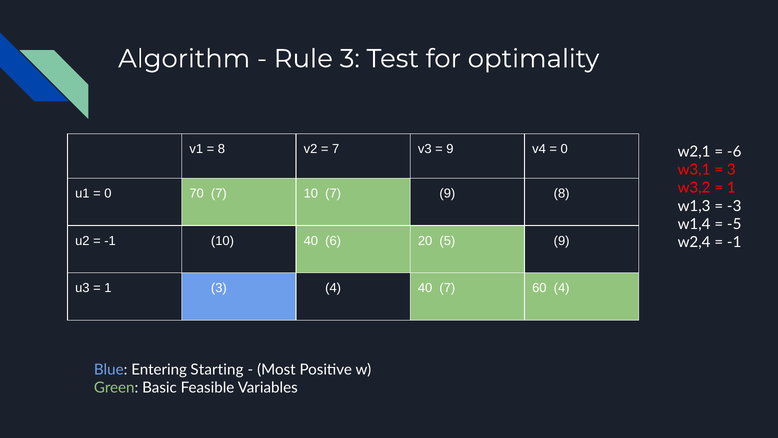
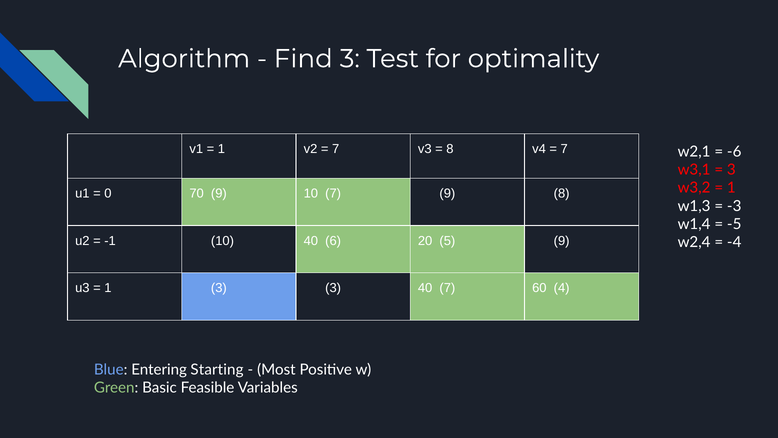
Rule: Rule -> Find (303, 59)
8: 8 -> 1 (221, 149)
9: 9 -> 8 (450, 149)
0: 0 -> 7 (564, 149)
70 7: 7 -> 9 (219, 193)
-1: -1 -> -4 (734, 242)
3 4: 4 -> 3 (333, 288)
